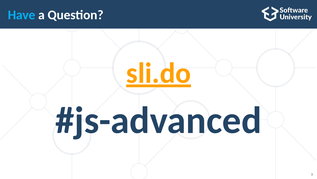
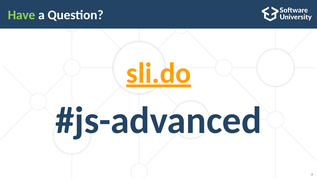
Have colour: light blue -> light green (22, 15)
